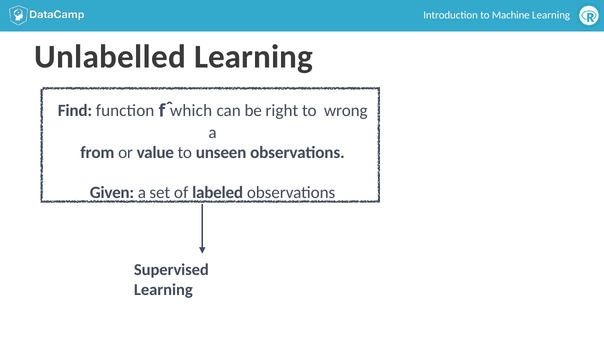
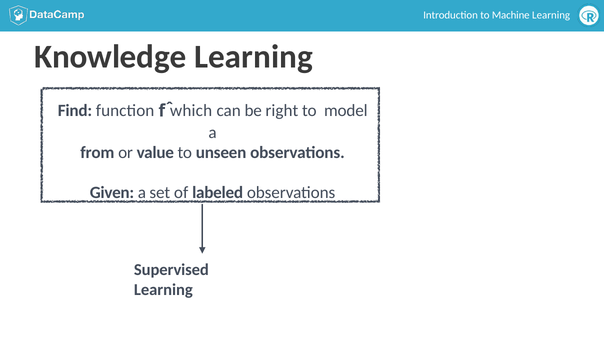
Unlabelled: Unlabelled -> Knowledge (110, 57)
wrong: wrong -> model (346, 111)
